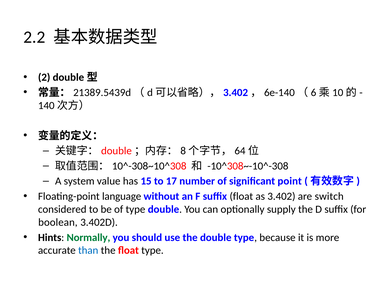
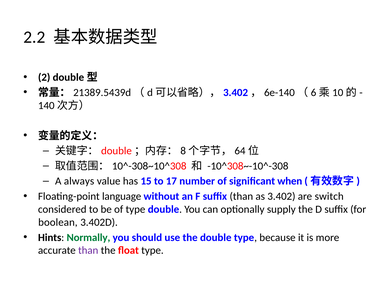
system: system -> always (79, 181)
point: point -> when (290, 181)
suffix float: float -> than (241, 197)
than colour: blue -> purple (88, 251)
